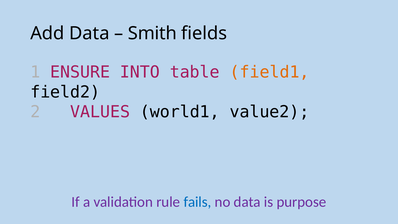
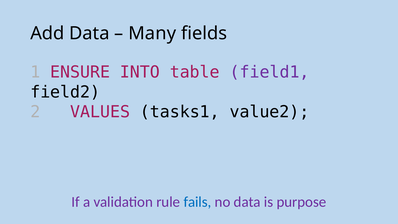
Smith: Smith -> Many (152, 33)
field1 colour: orange -> purple (270, 72)
world1: world1 -> tasks1 (180, 112)
